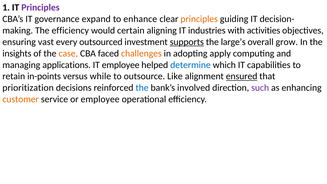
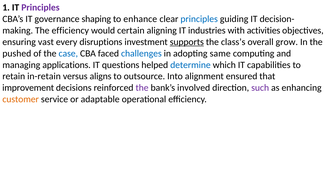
expand: expand -> shaping (96, 19)
principles colour: orange -> blue (199, 19)
outsourced: outsourced -> disruptions (101, 42)
large’s: large’s -> class’s (233, 42)
insights: insights -> pushed (17, 53)
case colour: orange -> blue (68, 53)
challenges colour: orange -> blue (141, 53)
apply: apply -> same (220, 53)
IT employee: employee -> questions (121, 65)
in-points: in-points -> in-retain (44, 76)
while: while -> aligns (101, 76)
Like: Like -> Into (175, 76)
ensured underline: present -> none (242, 76)
prioritization: prioritization -> improvement (28, 88)
the colour: blue -> purple (142, 88)
or employee: employee -> adaptable (100, 99)
